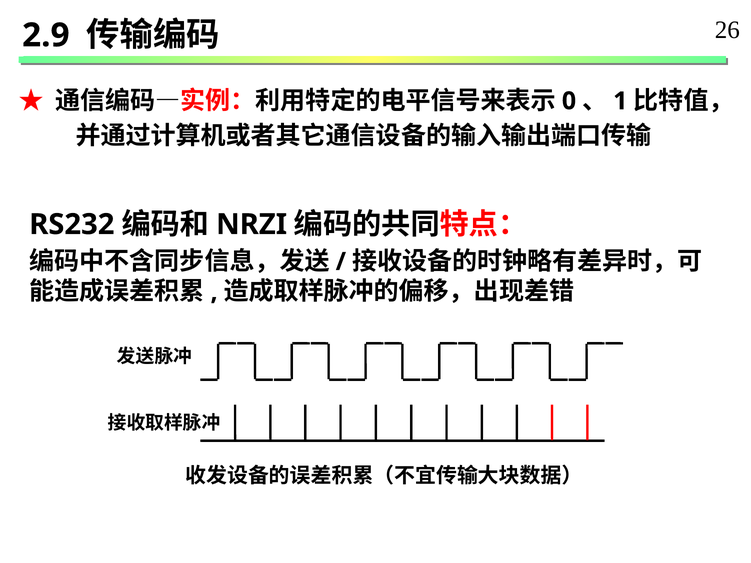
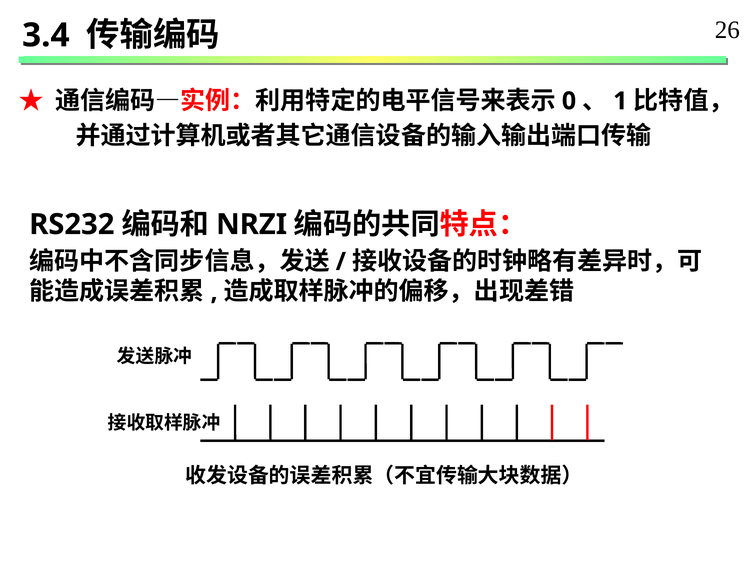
2.9: 2.9 -> 3.4 (46, 35)
